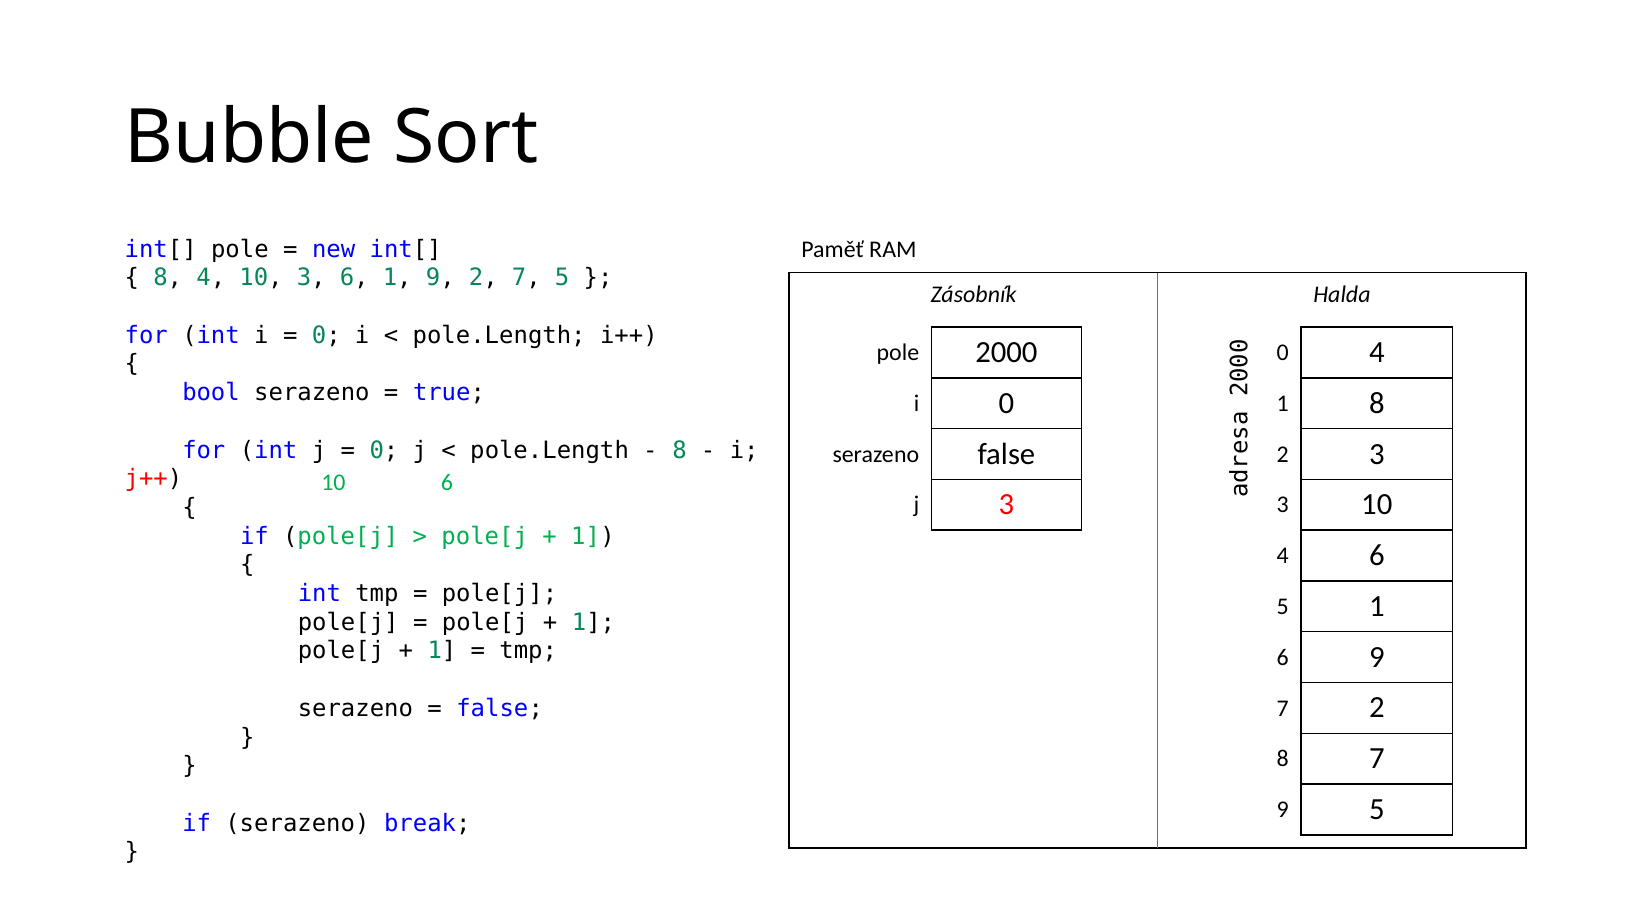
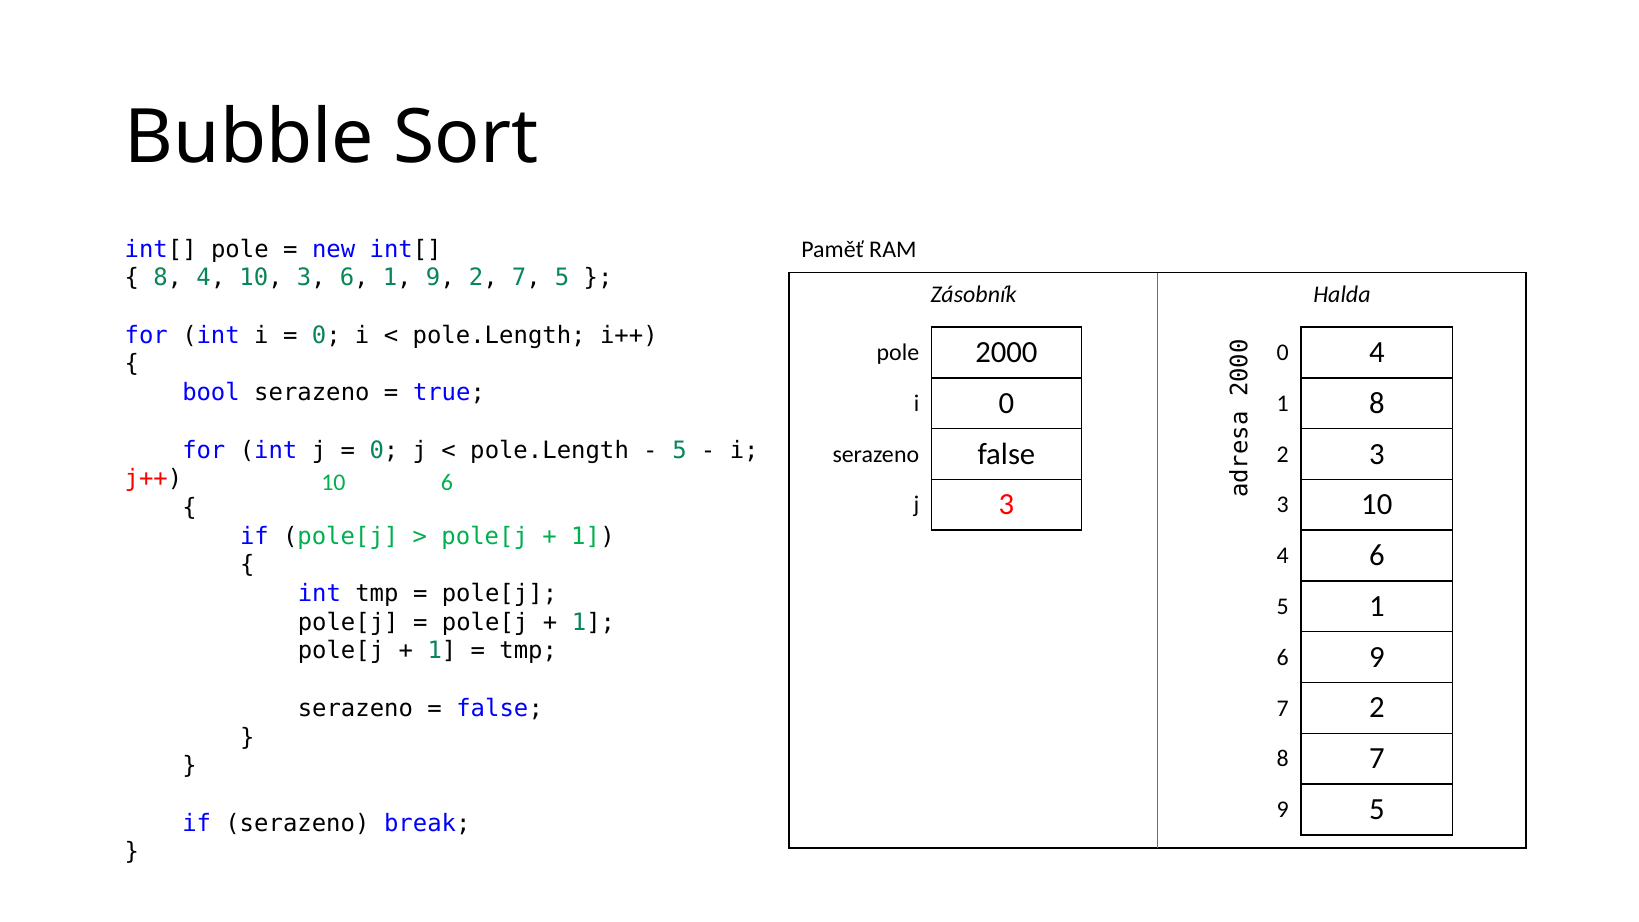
8: 8 -> 5 (680, 450)
